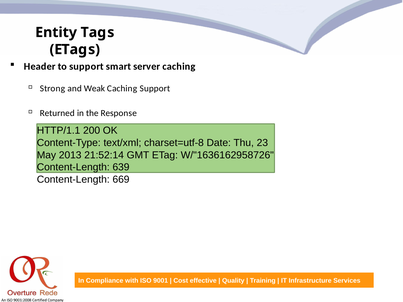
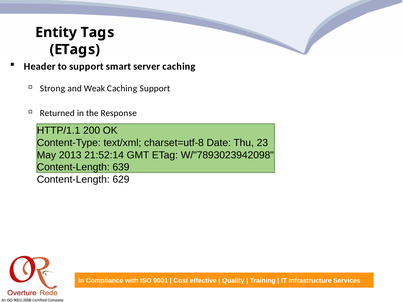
W/"1636162958726: W/"1636162958726 -> W/"7893023942098 (227, 155)
669: 669 -> 629 (121, 180)
